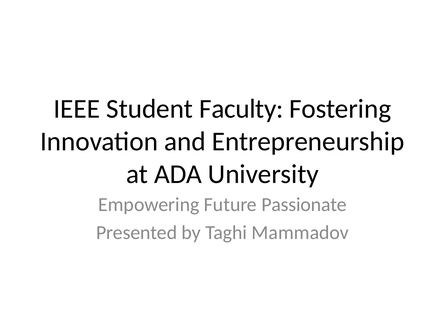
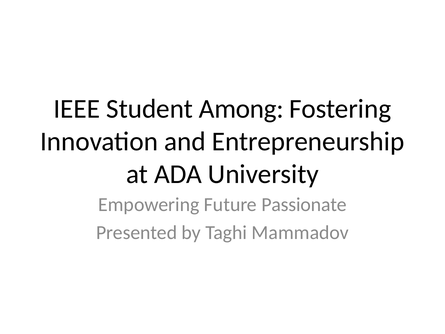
Faculty: Faculty -> Among (241, 109)
